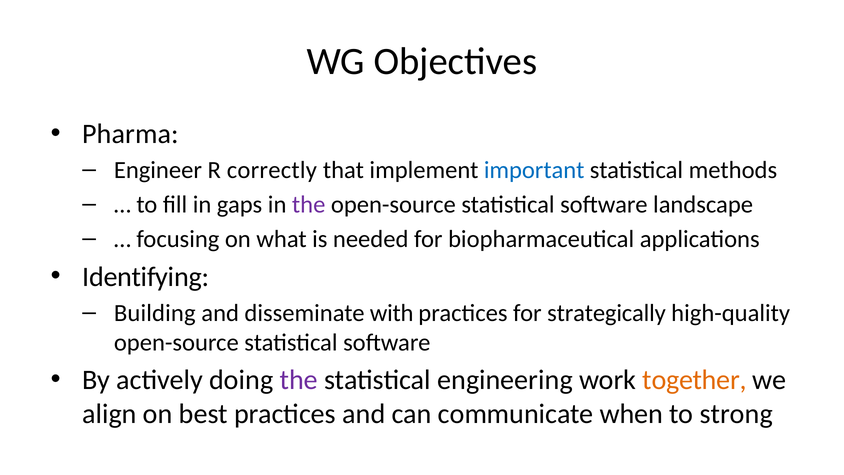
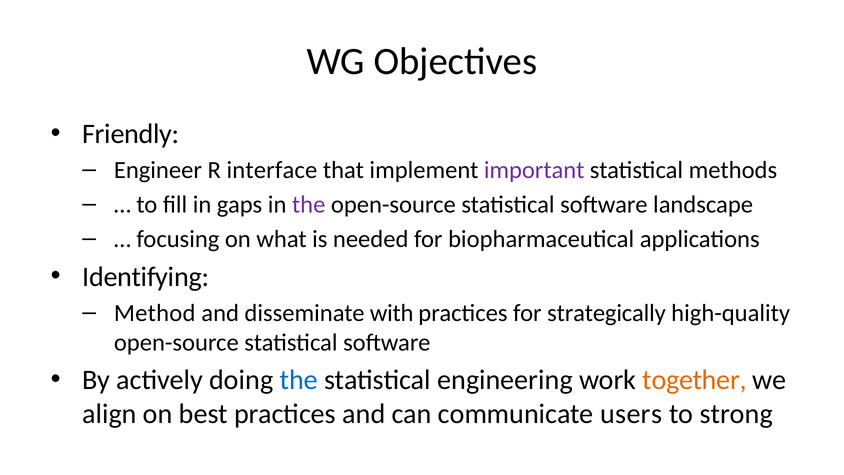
Pharma: Pharma -> Friendly (131, 134)
correctly: correctly -> interface (272, 170)
important colour: blue -> purple (534, 170)
Building: Building -> Method (155, 313)
the colour: purple -> blue (299, 380)
when: when -> users (631, 414)
